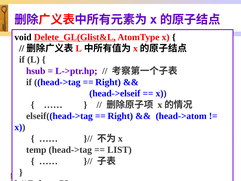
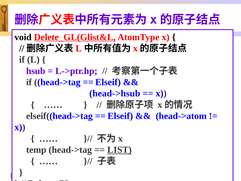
Right: Right -> Elseif (108, 82)
head->elseif: head->elseif -> head->hsub (115, 93)
Right: Right -> Elseif (120, 116)
LIST underline: none -> present (119, 150)
